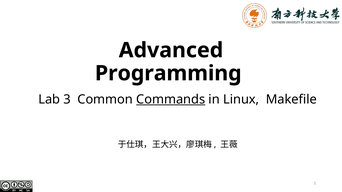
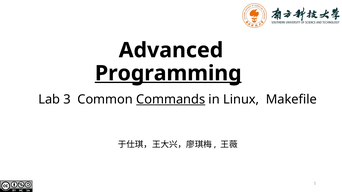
Programming underline: none -> present (168, 73)
